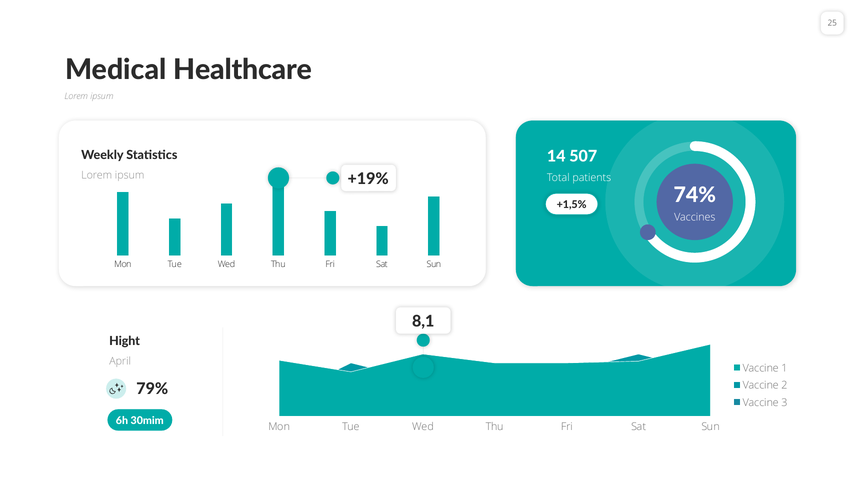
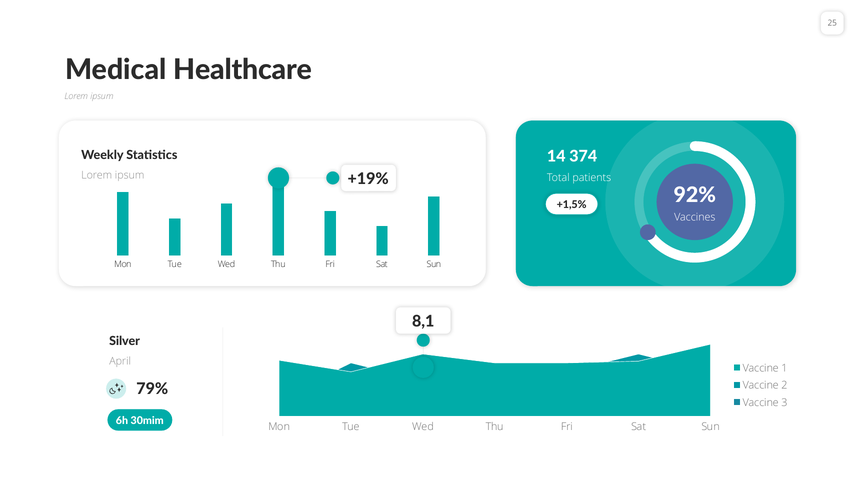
507: 507 -> 374 (583, 157)
74%: 74% -> 92% (695, 195)
Hight: Hight -> Silver (125, 341)
